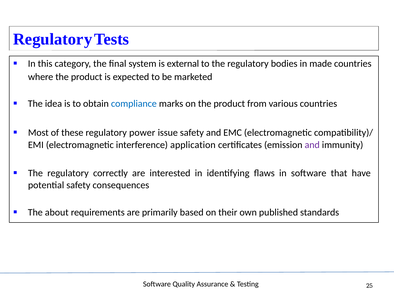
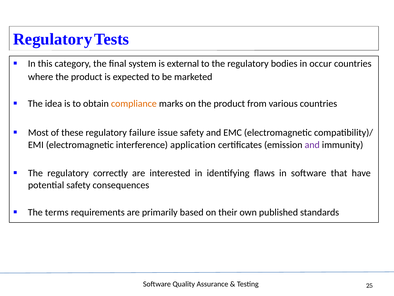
made: made -> occur (321, 64)
compliance colour: blue -> orange (134, 104)
power: power -> failure (142, 133)
about: about -> terms (57, 212)
